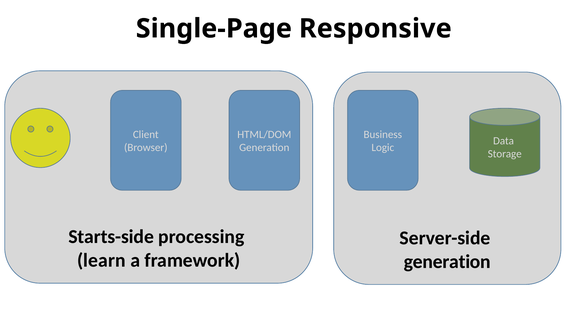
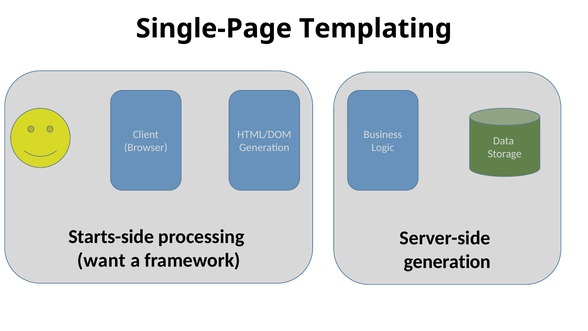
Responsive: Responsive -> Templating (375, 29)
learn: learn -> want (101, 260)
